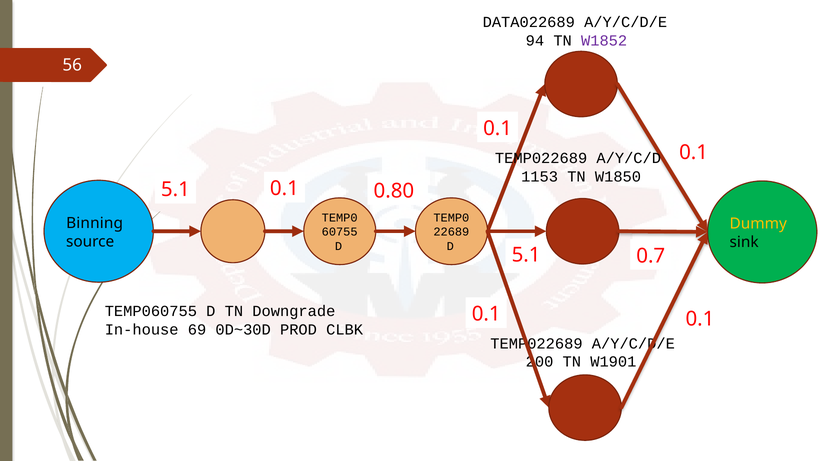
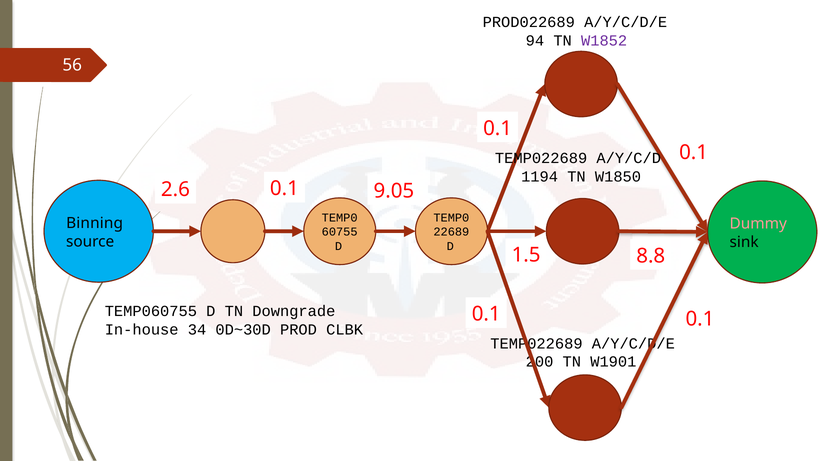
DATA022689: DATA022689 -> PROD022689 (529, 22)
1153: 1153 -> 1194 (540, 177)
5.1: 5.1 -> 2.6 (175, 190)
0.80: 0.80 -> 9.05 (394, 191)
Dummy colour: yellow -> pink (758, 224)
5.1: 5.1 -> 1.5 (526, 255)
0.7: 0.7 -> 8.8 (651, 256)
69: 69 -> 34 (197, 330)
